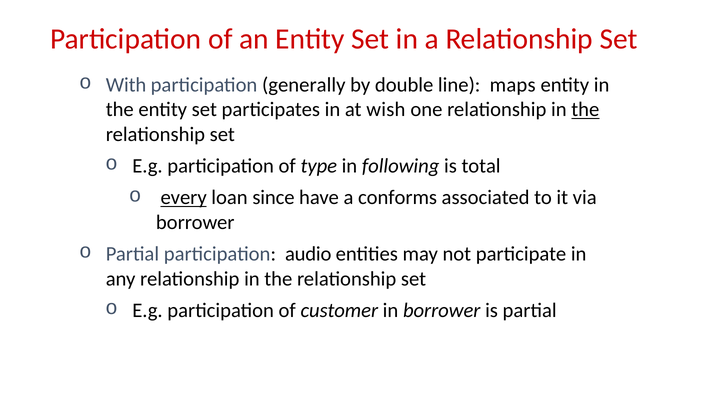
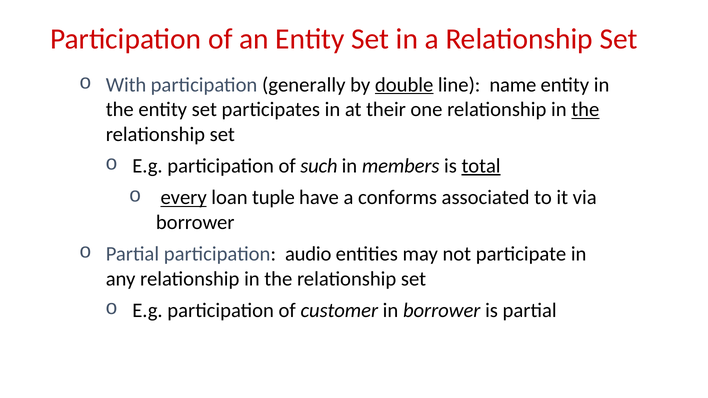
double underline: none -> present (404, 85)
maps: maps -> name (513, 85)
wish: wish -> their (386, 110)
type: type -> such (319, 166)
following: following -> members (401, 166)
total underline: none -> present (481, 166)
since: since -> tuple (273, 198)
